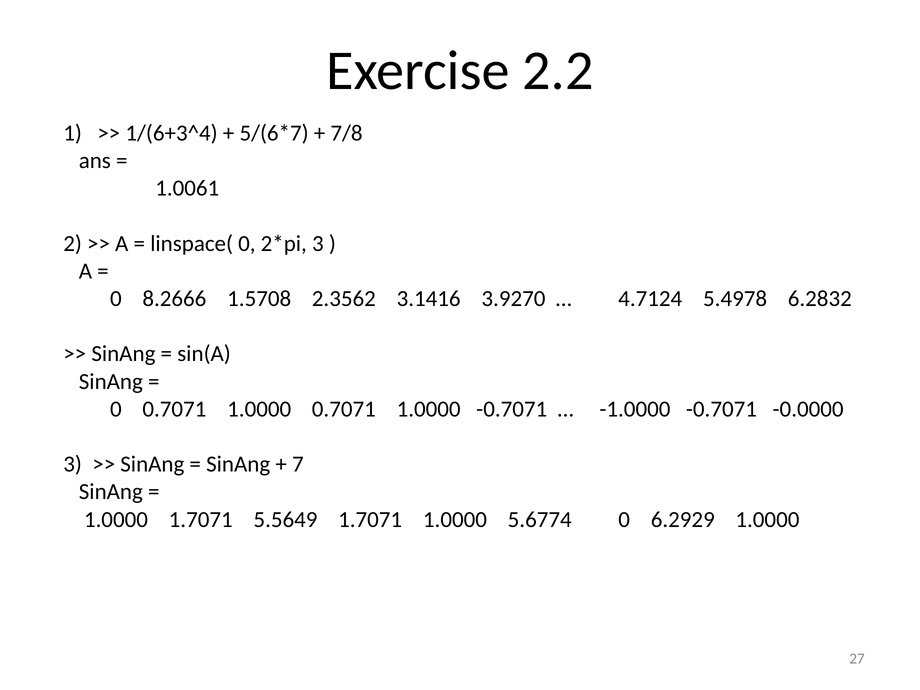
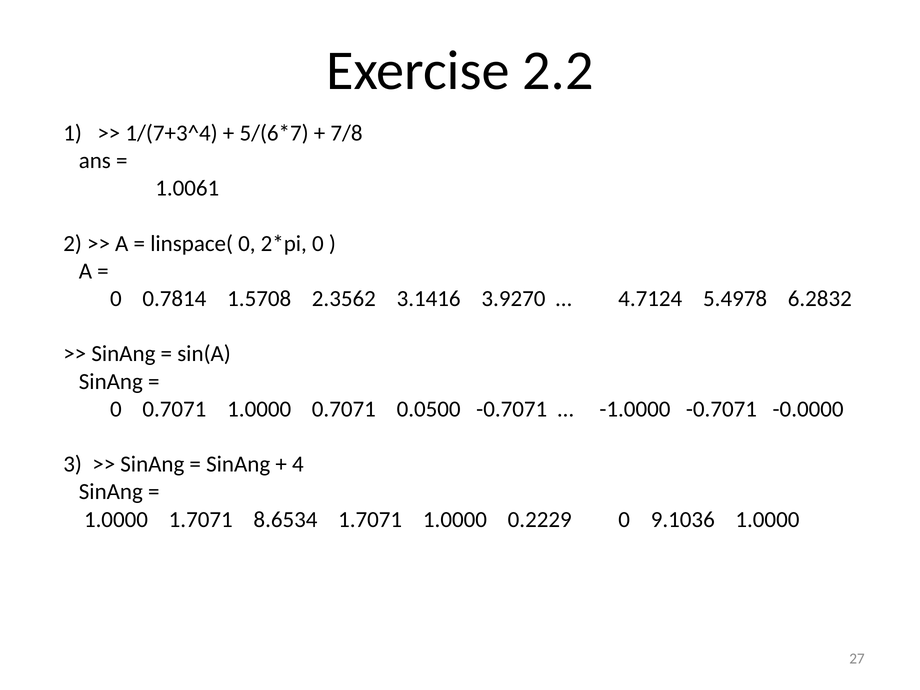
1/(6+3^4: 1/(6+3^4 -> 1/(7+3^4 (172, 133)
3: 3 -> 0 (318, 243)
8.2666: 8.2666 -> 0.7814 (174, 299)
1.0000 0.7071 1.0000: 1.0000 -> 0.0500 (429, 409)
7: 7 -> 4 (298, 464)
5.5649: 5.5649 -> 8.6534 (285, 519)
5.6774: 5.6774 -> 0.2229 (540, 519)
6.2929: 6.2929 -> 9.1036 (683, 519)
